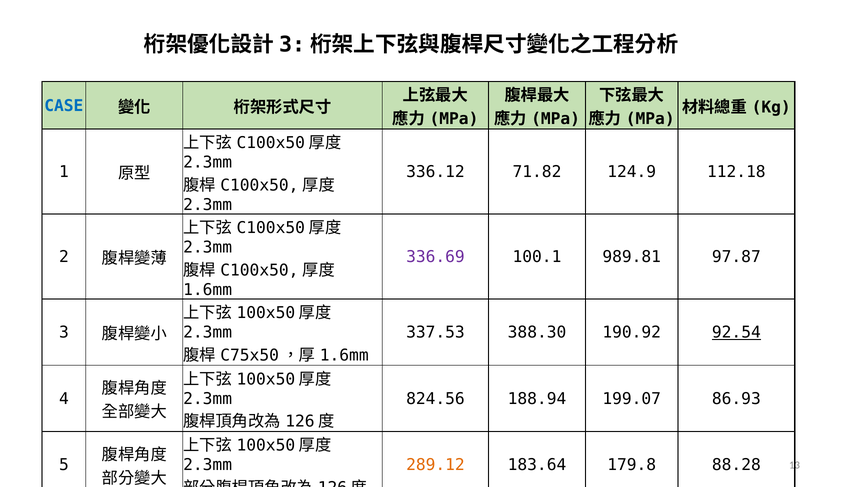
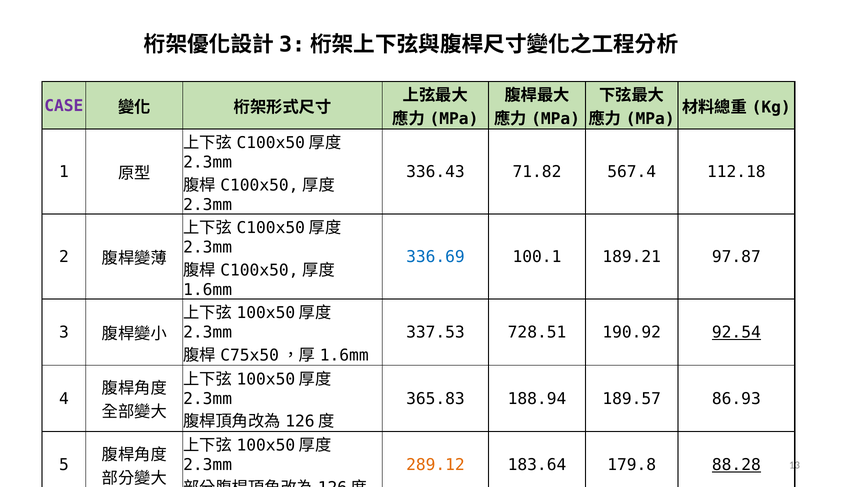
CASE colour: blue -> purple (64, 106)
336.12: 336.12 -> 336.43 (435, 172)
124.9: 124.9 -> 567.4 (632, 172)
336.69 colour: purple -> blue (435, 257)
989.81: 989.81 -> 189.21 (632, 257)
388.30: 388.30 -> 728.51 (537, 333)
824.56: 824.56 -> 365.83 (435, 399)
199.07: 199.07 -> 189.57 (632, 399)
88.28 underline: none -> present (736, 465)
